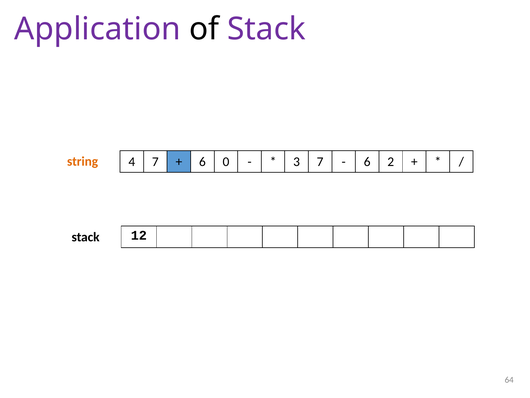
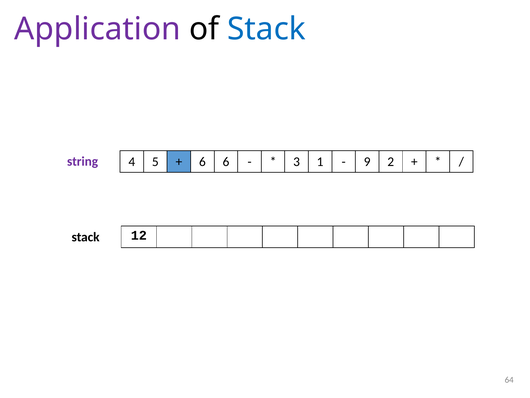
Stack colour: purple -> blue (267, 29)
string colour: orange -> purple (83, 161)
4 7: 7 -> 5 (155, 162)
6 0: 0 -> 6 (226, 162)
3 7: 7 -> 1 (320, 162)
6: 6 -> 9 (367, 162)
